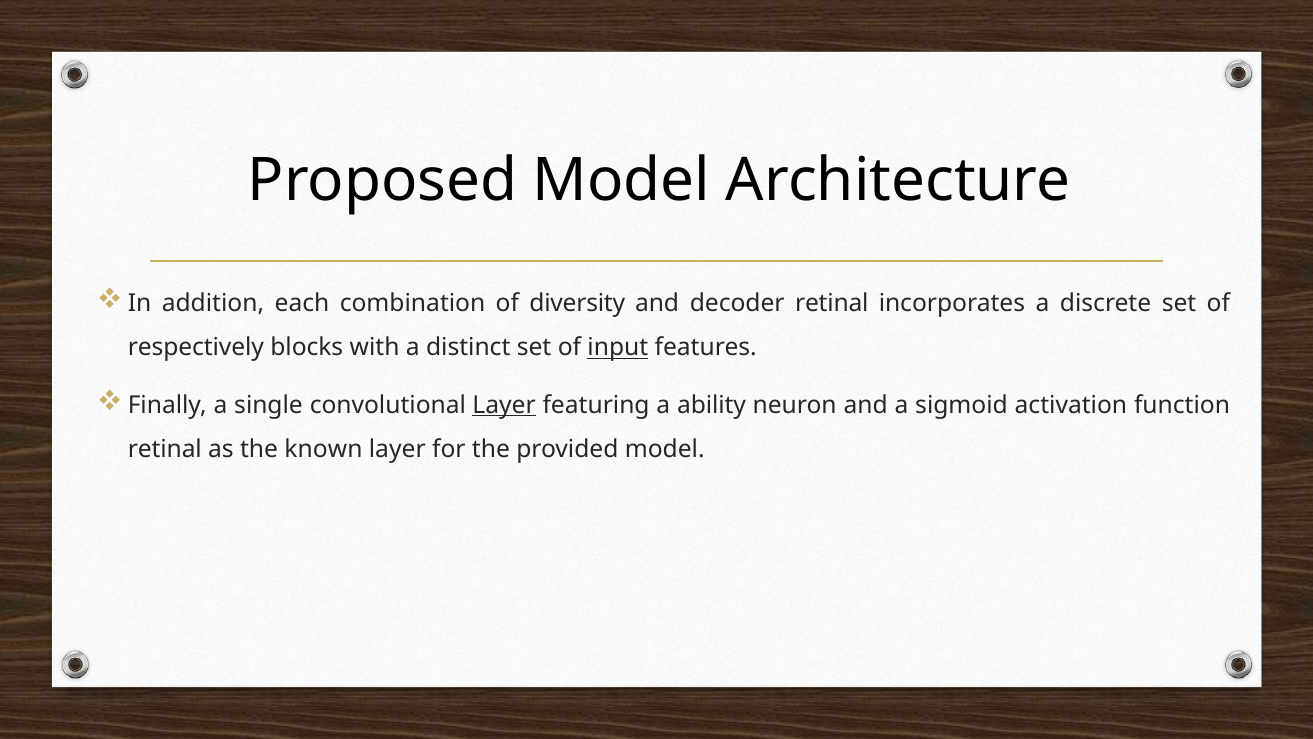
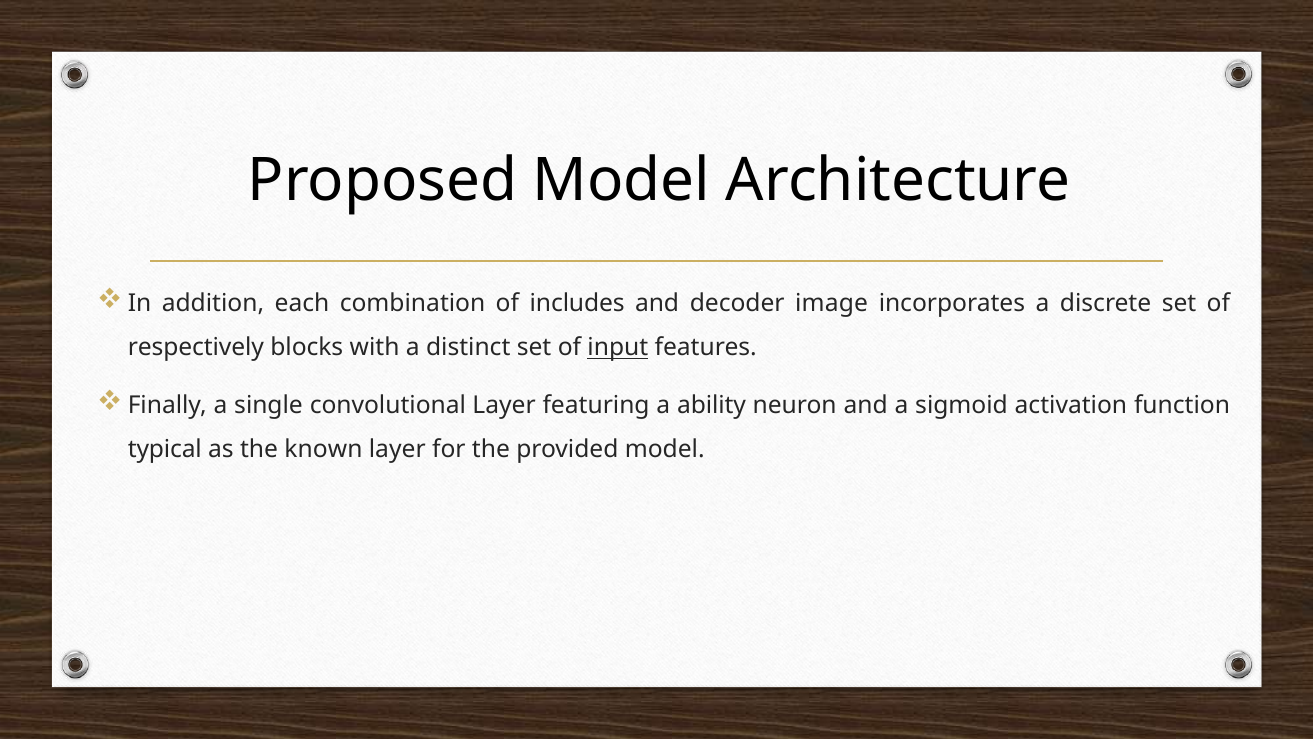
diversity: diversity -> includes (577, 303)
decoder retinal: retinal -> image (832, 303)
Layer underline: present -> none (504, 405)
retinal: retinal -> typical (165, 449)
